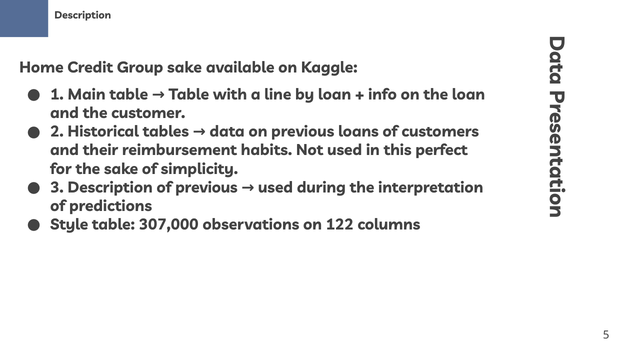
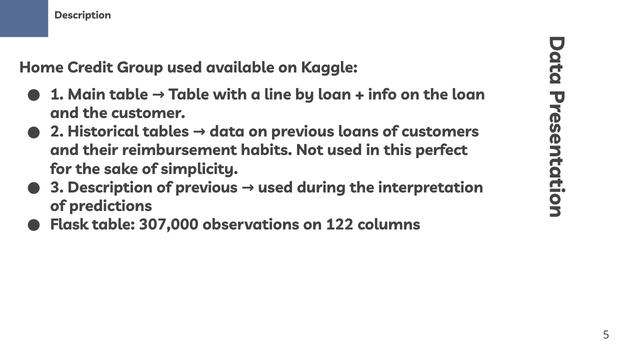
Group sake: sake -> used (185, 67)
Style: Style -> Flask (69, 224)
